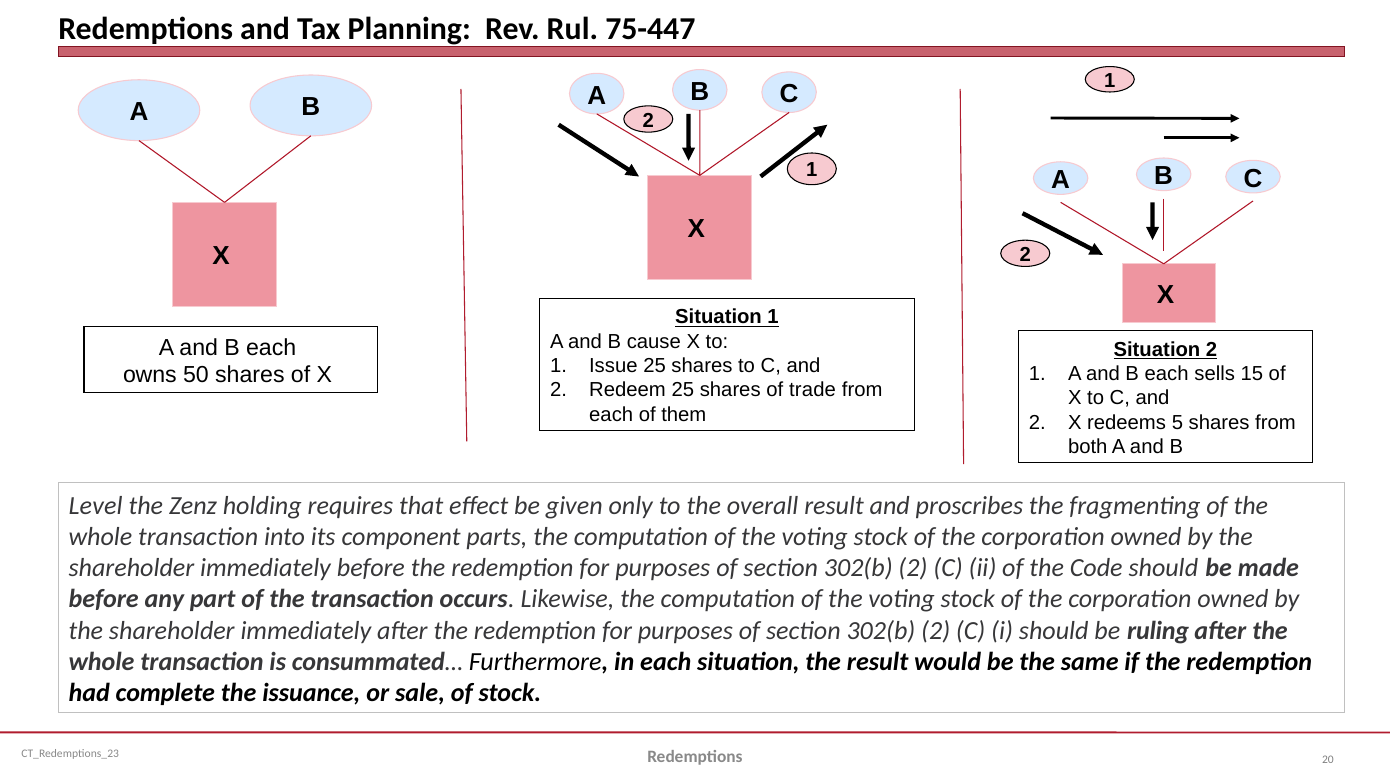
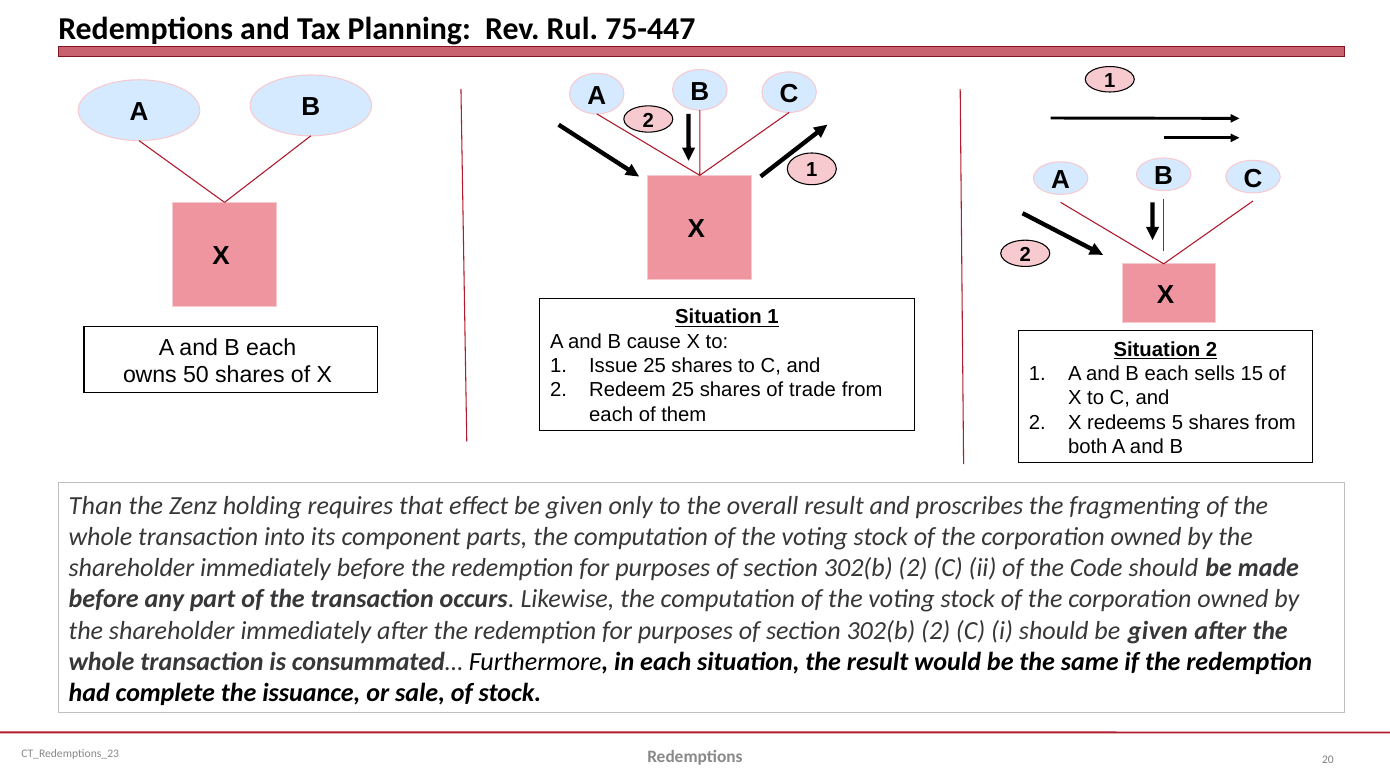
Level: Level -> Than (96, 505)
should be ruling: ruling -> given (1158, 630)
